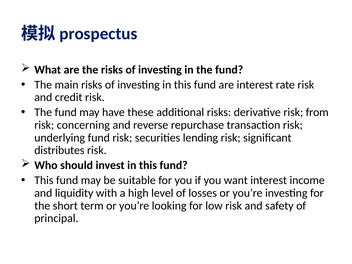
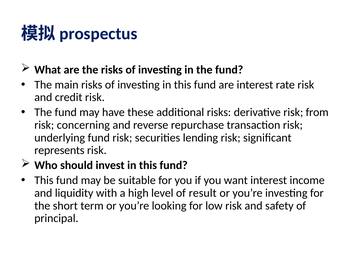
distributes: distributes -> represents (59, 150)
losses: losses -> result (203, 193)
